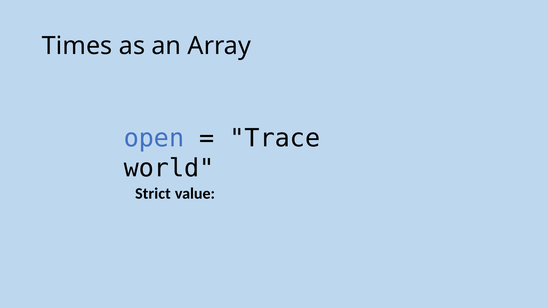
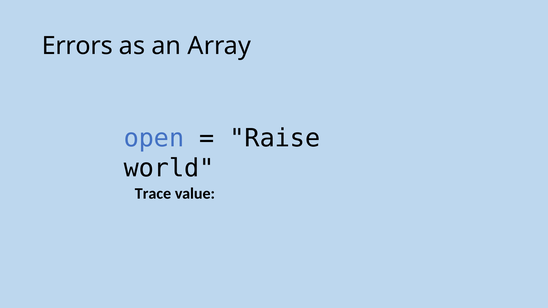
Times: Times -> Errors (77, 46)
Trace: Trace -> Raise (275, 138)
Strict: Strict -> Trace (153, 194)
